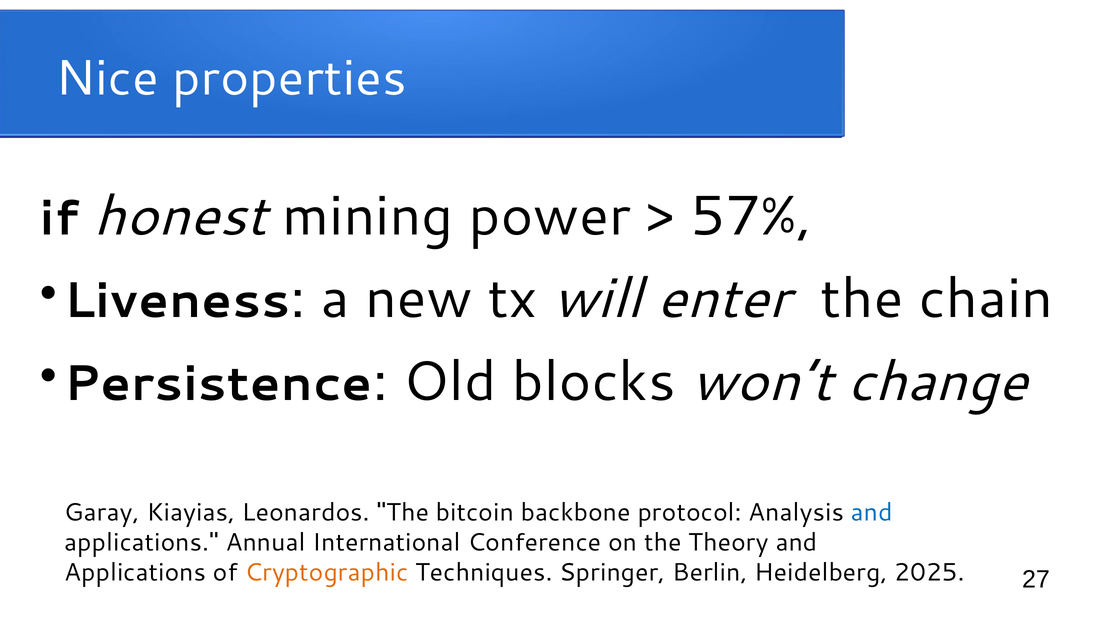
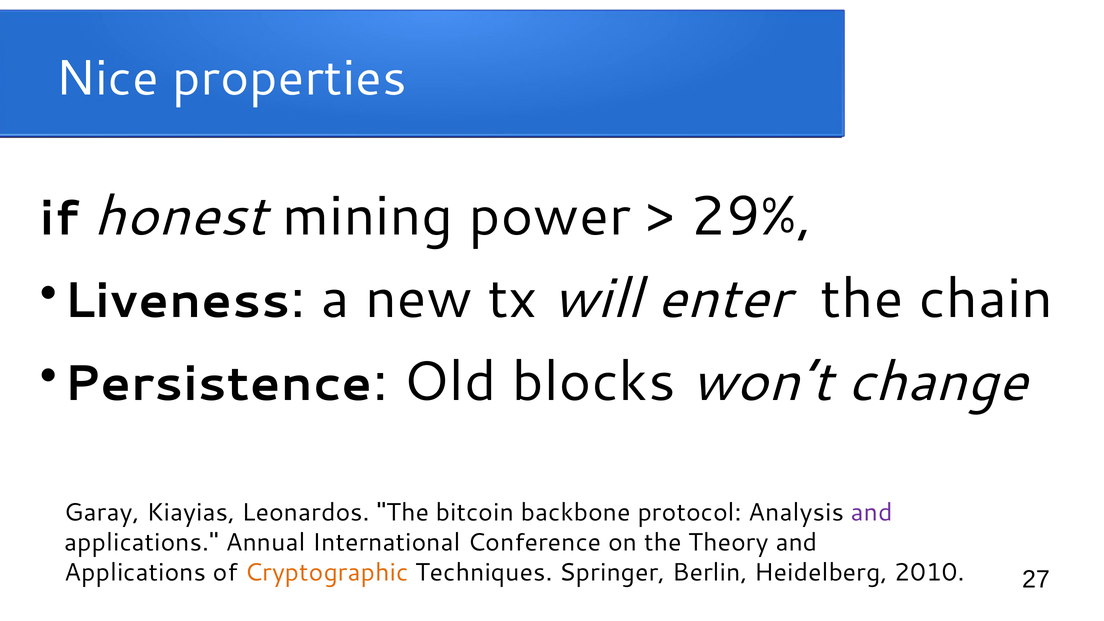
57%: 57% -> 29% (751, 216)
and colour: blue -> purple (872, 512)
2025: 2025 -> 2010 (930, 572)
